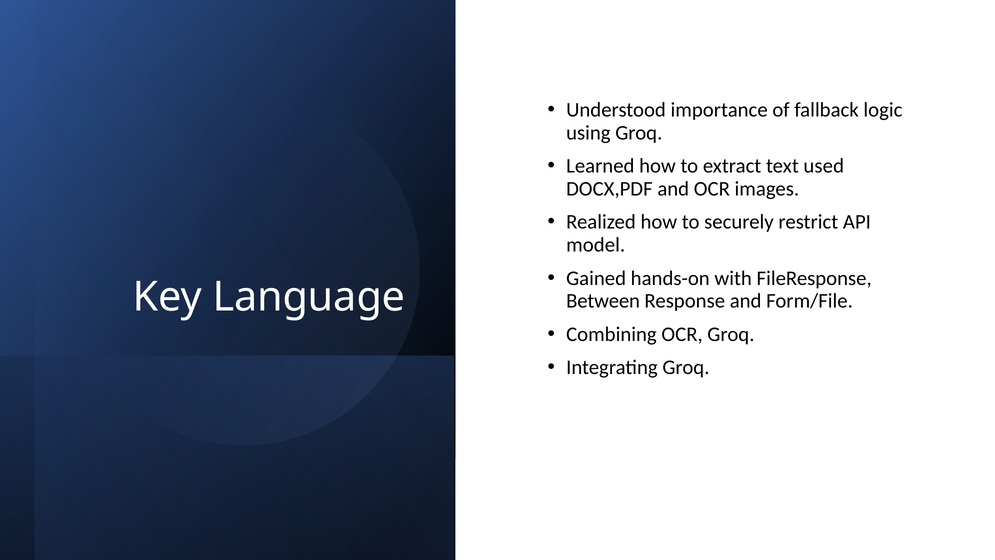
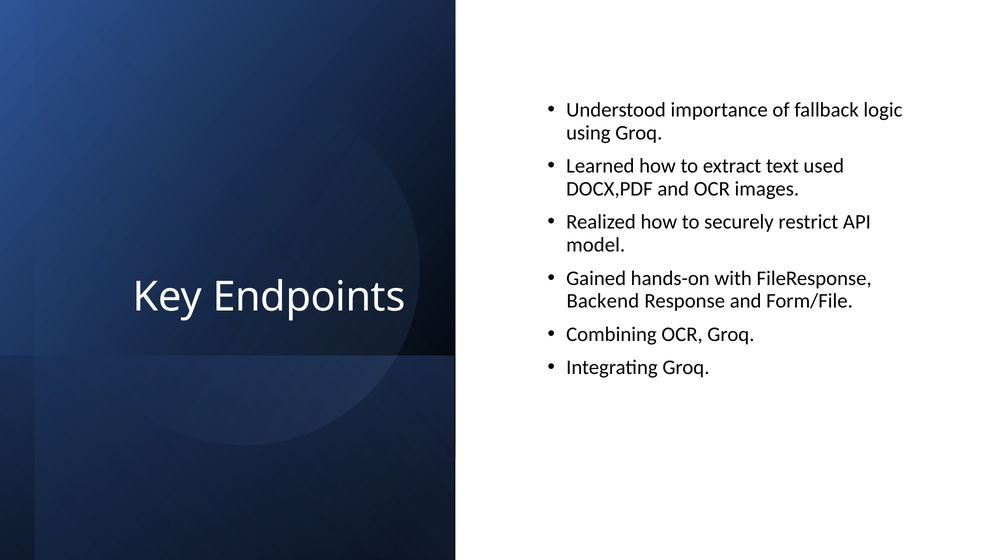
Language: Language -> Endpoints (309, 297)
Between: Between -> Backend (603, 301)
